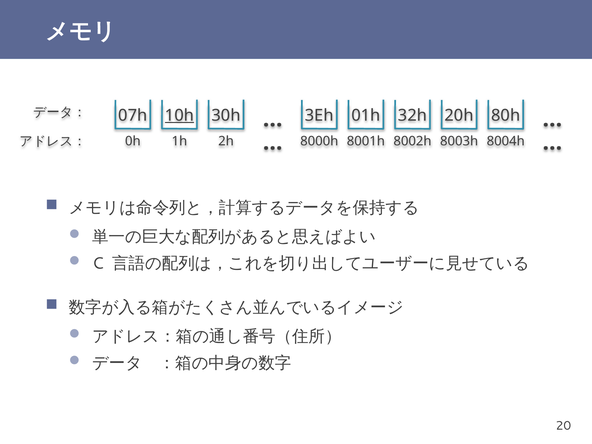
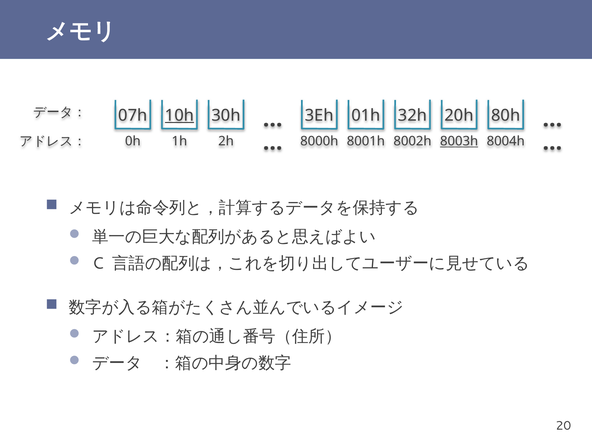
8003h underline: none -> present (459, 141)
